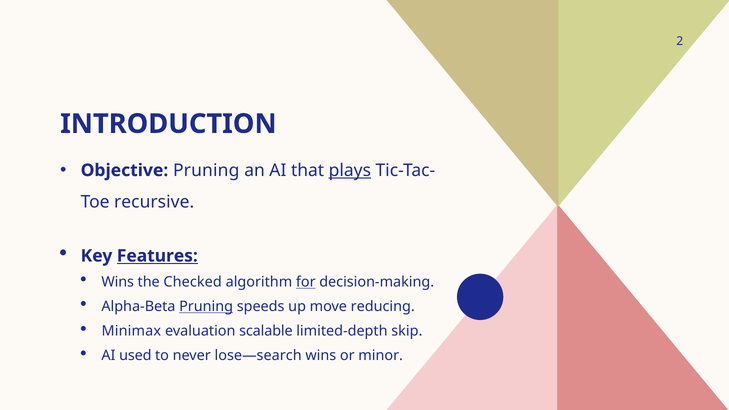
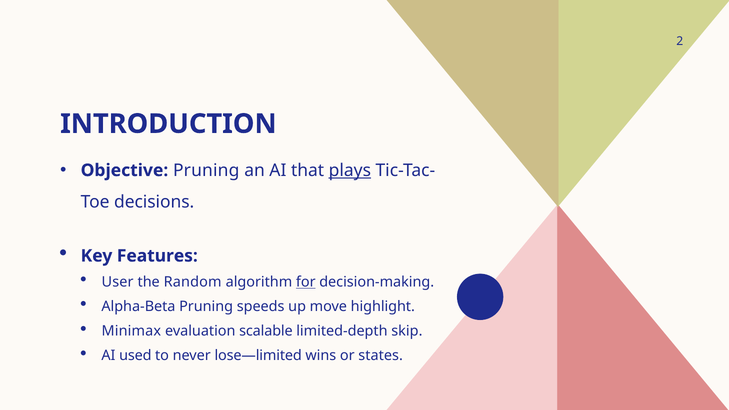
recursive: recursive -> decisions (154, 202)
Features underline: present -> none (157, 256)
Wins: Wins -> User (118, 282)
Checked: Checked -> Random (193, 282)
Pruning underline: present -> none (206, 307)
reducing: reducing -> highlight (383, 307)
lose—search: lose—search -> lose—limited (258, 356)
minor: minor -> states (381, 356)
